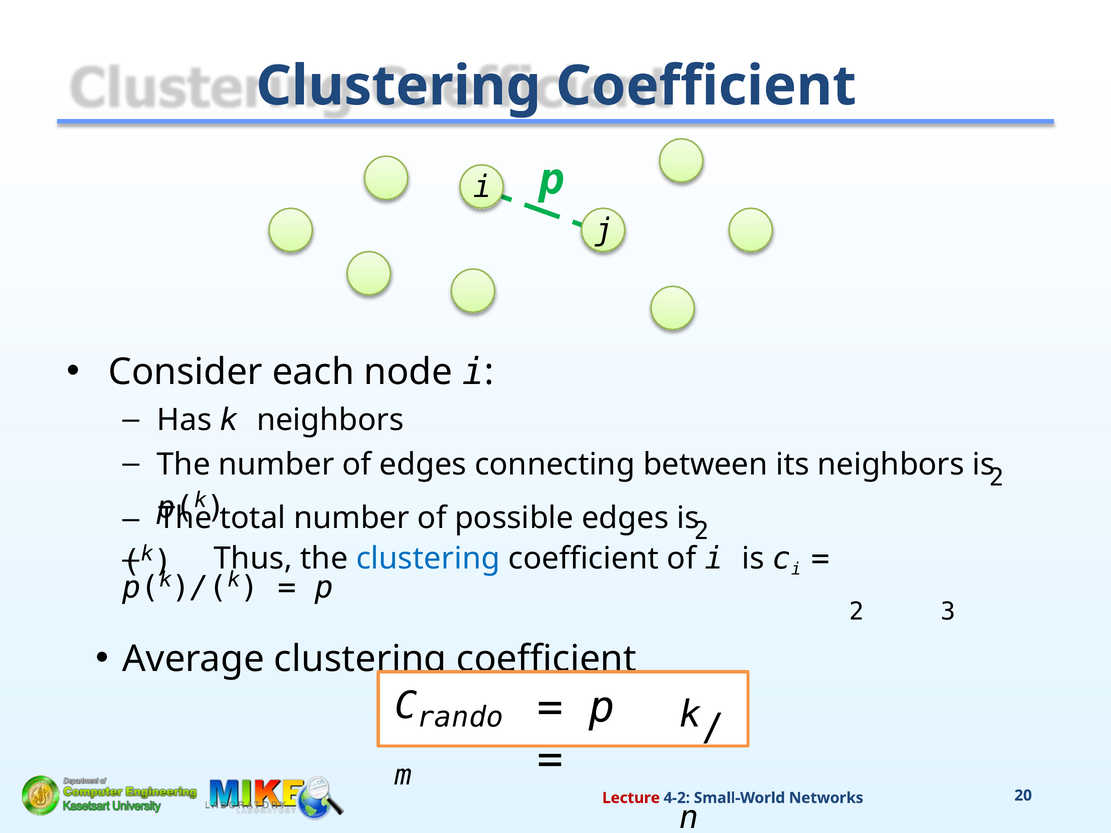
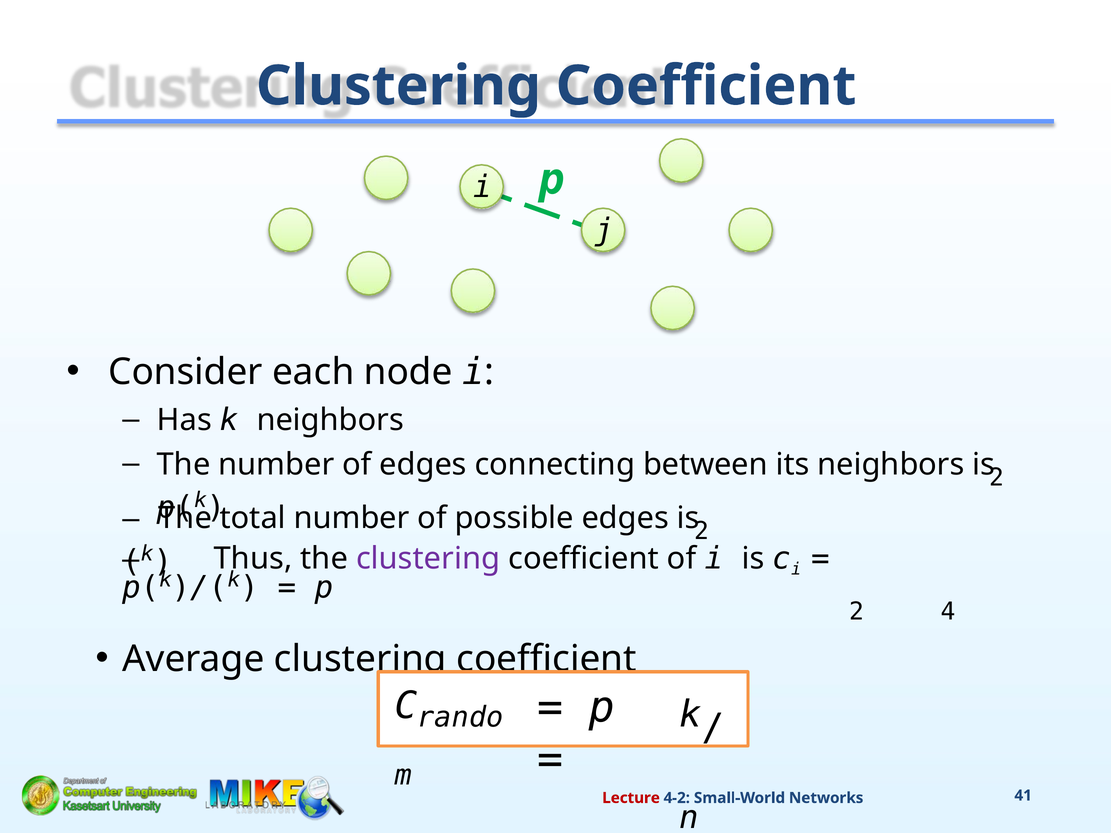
clustering colour: blue -> purple (428, 559)
3: 3 -> 4 (948, 612)
20: 20 -> 41 (1023, 796)
